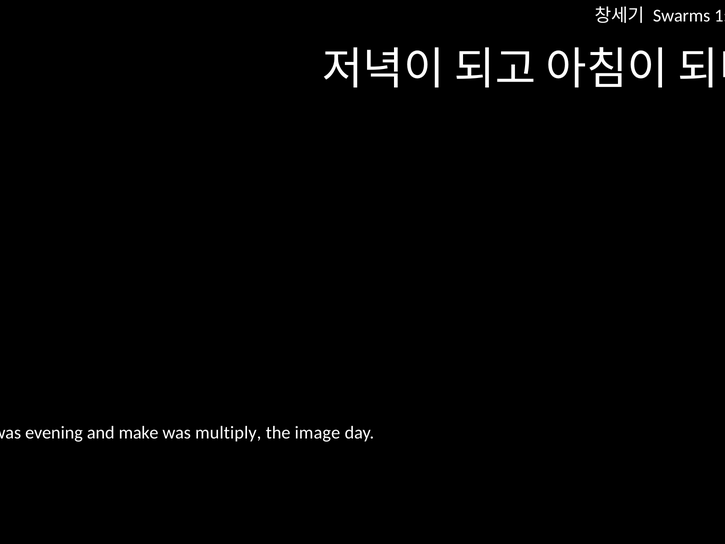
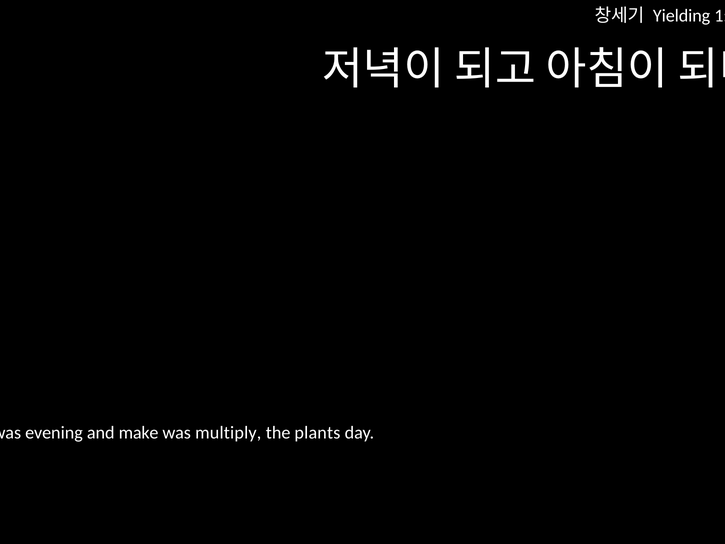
Swarms: Swarms -> Yielding (682, 16)
image: image -> plants (317, 433)
